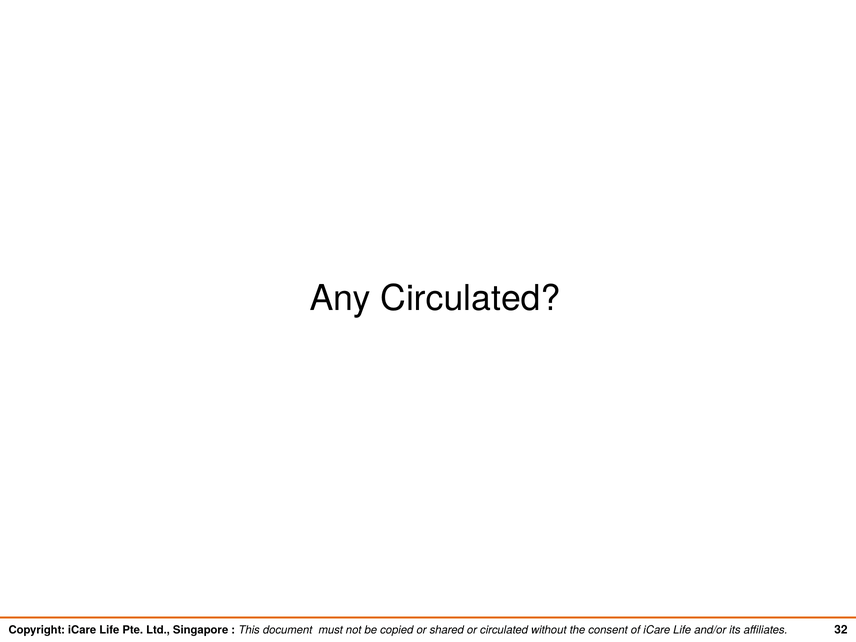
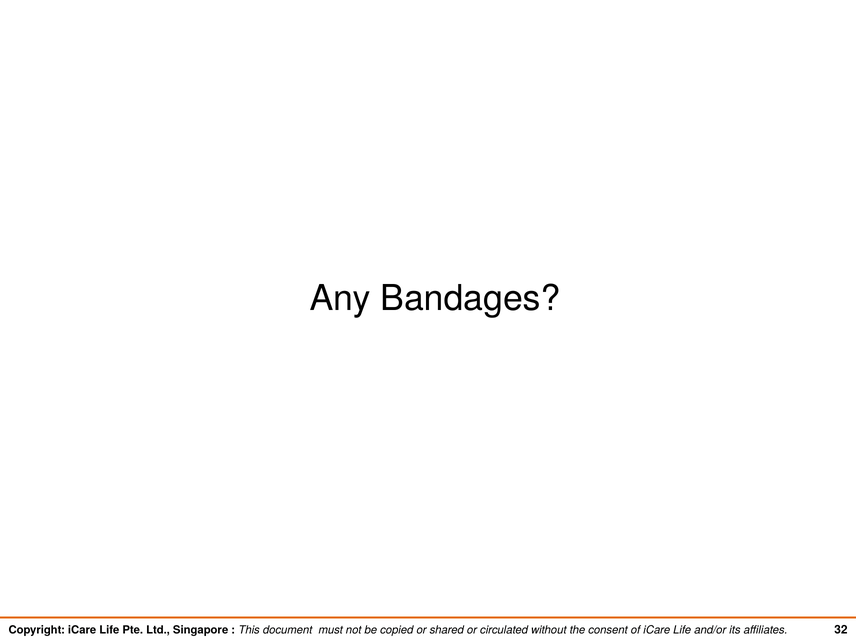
Any Circulated: Circulated -> Bandages (470, 299)
